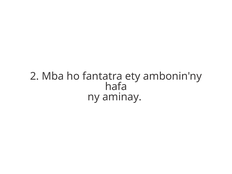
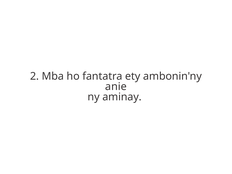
hafa: hafa -> anie (116, 87)
